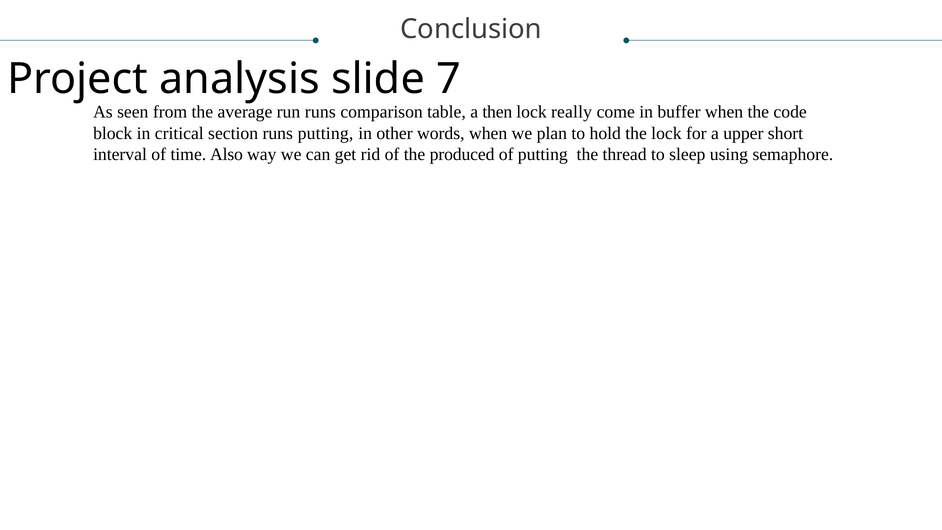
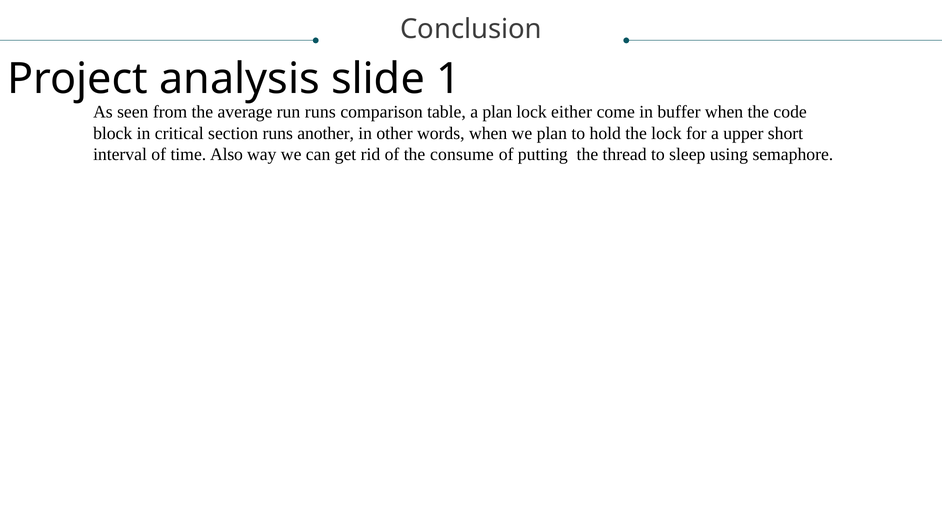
7: 7 -> 1 (448, 79)
a then: then -> plan (497, 112)
really: really -> either (572, 112)
runs putting: putting -> another (326, 133)
produced: produced -> consume (462, 154)
